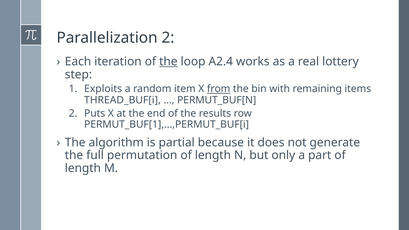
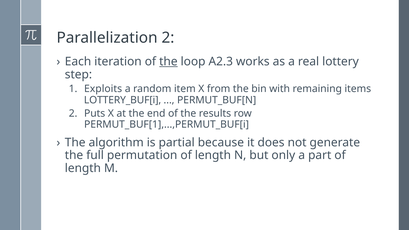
A2.4: A2.4 -> A2.3 (221, 62)
from underline: present -> none (219, 89)
THREAD_BUF[i: THREAD_BUF[i -> LOTTERY_BUF[i (123, 100)
